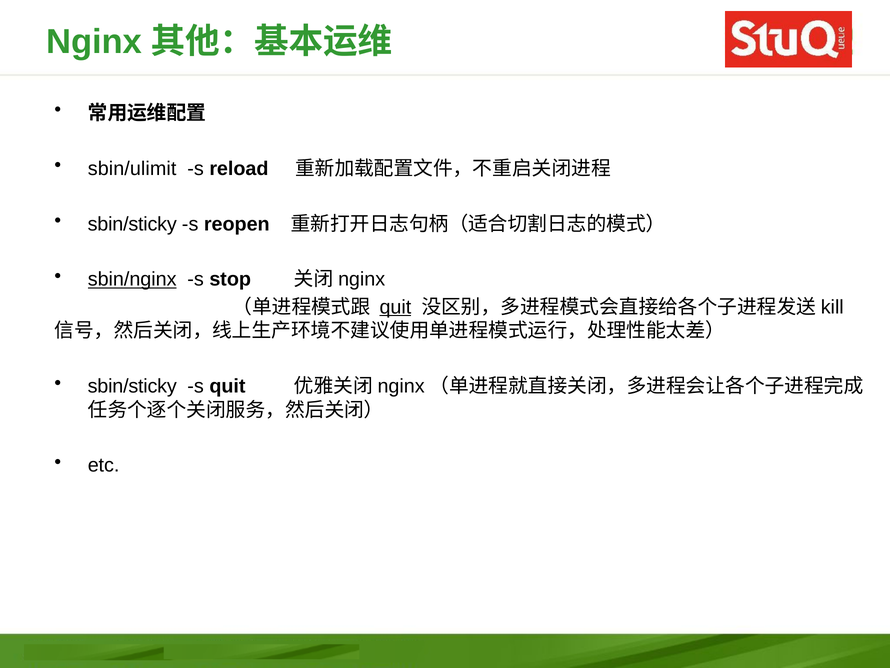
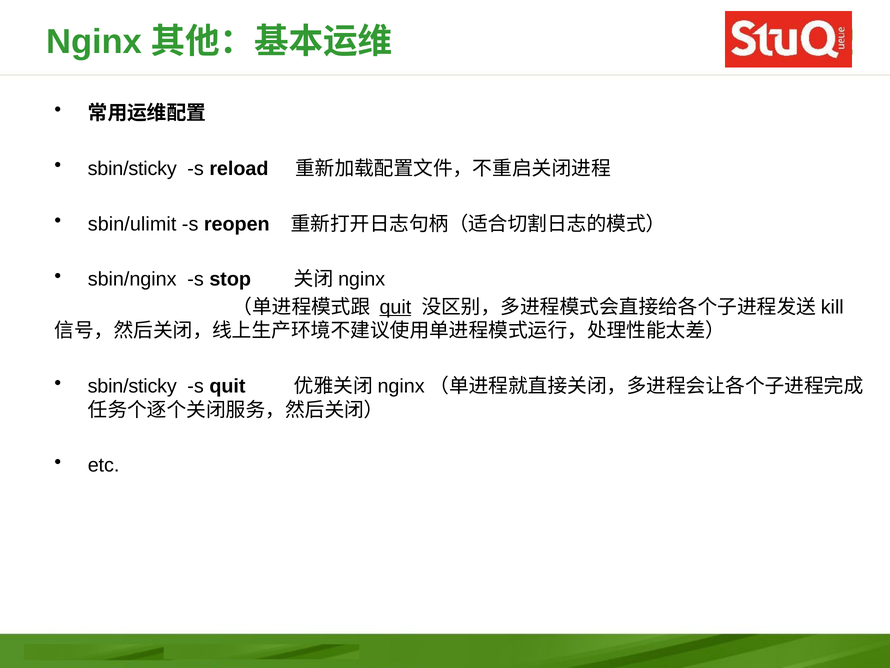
sbin/ulimit: sbin/ulimit -> sbin/sticky (132, 169)
sbin/sticky: sbin/sticky -> sbin/ulimit (132, 224)
sbin/nginx underline: present -> none (132, 279)
